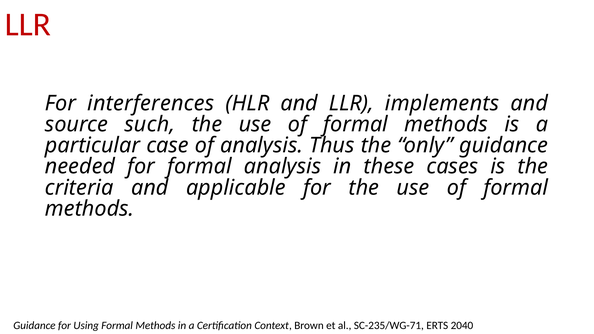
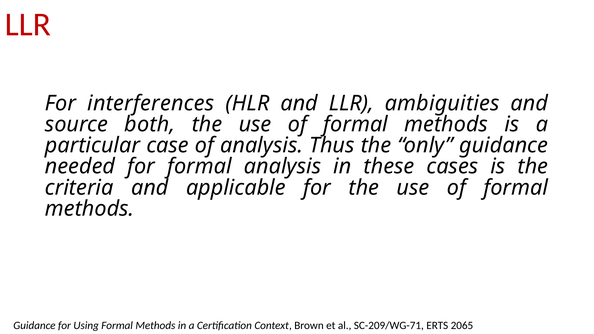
implements: implements -> ambiguities (442, 103)
such: such -> both (150, 124)
SC-235/WG-71: SC-235/WG-71 -> SC-209/WG-71 (389, 326)
2040: 2040 -> 2065 (462, 326)
